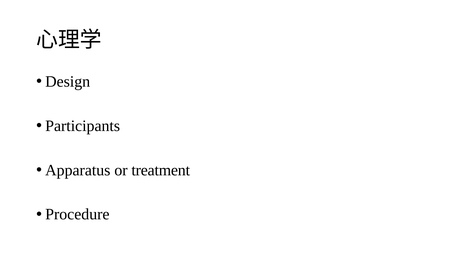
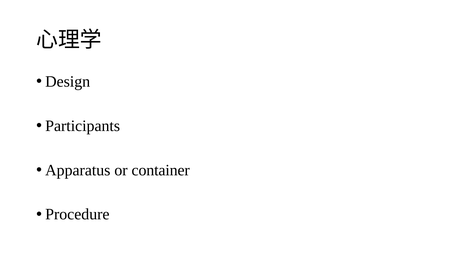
treatment: treatment -> container (161, 170)
